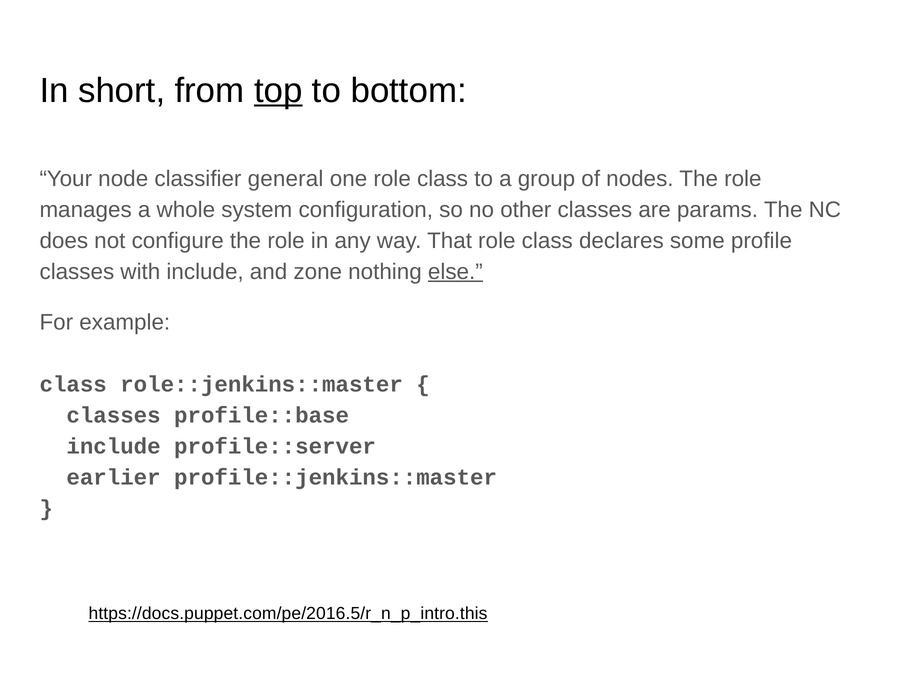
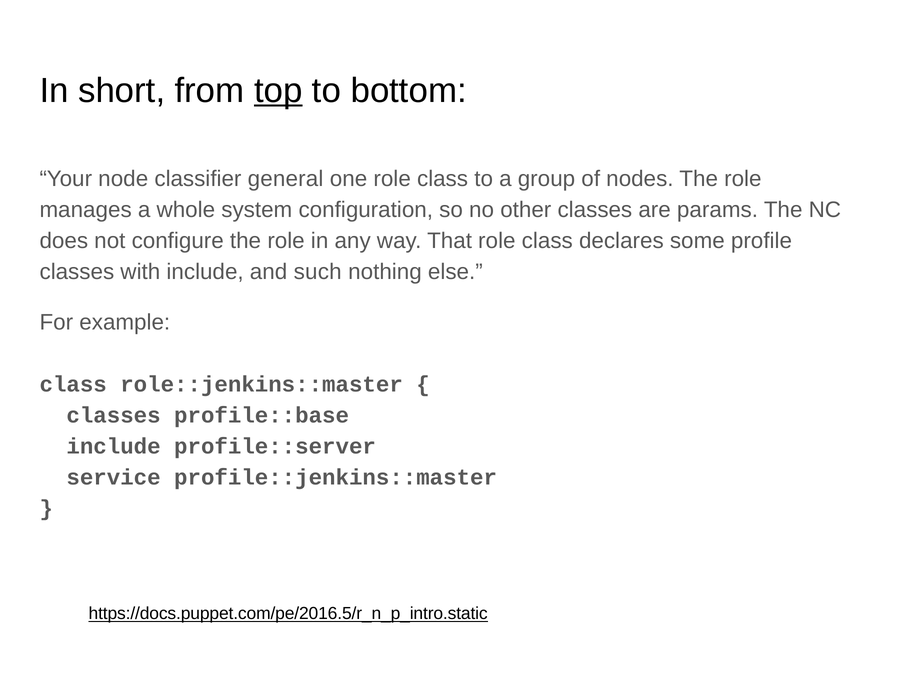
zone: zone -> such (318, 272)
else underline: present -> none (455, 272)
earlier: earlier -> service (114, 477)
https://docs.puppet.com/pe/2016.5/r_n_p_intro.this: https://docs.puppet.com/pe/2016.5/r_n_p_intro.this -> https://docs.puppet.com/pe/2016.5/r_n_p_intro.static (288, 613)
